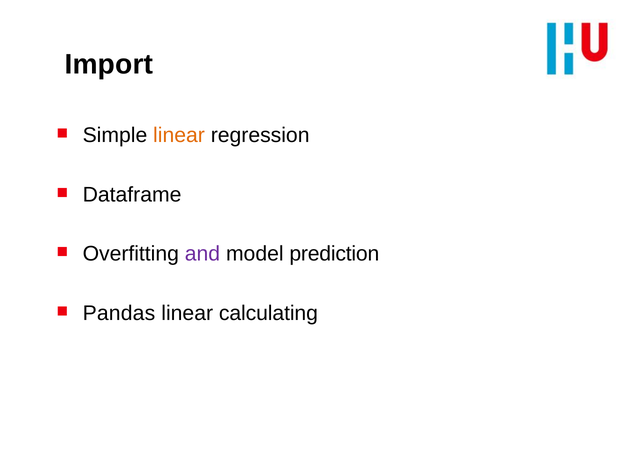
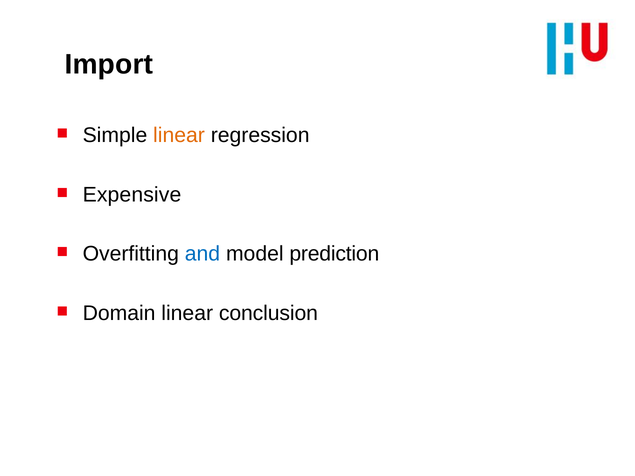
Dataframe: Dataframe -> Expensive (132, 195)
and colour: purple -> blue (202, 254)
Pandas: Pandas -> Domain (119, 313)
calculating: calculating -> conclusion (268, 313)
